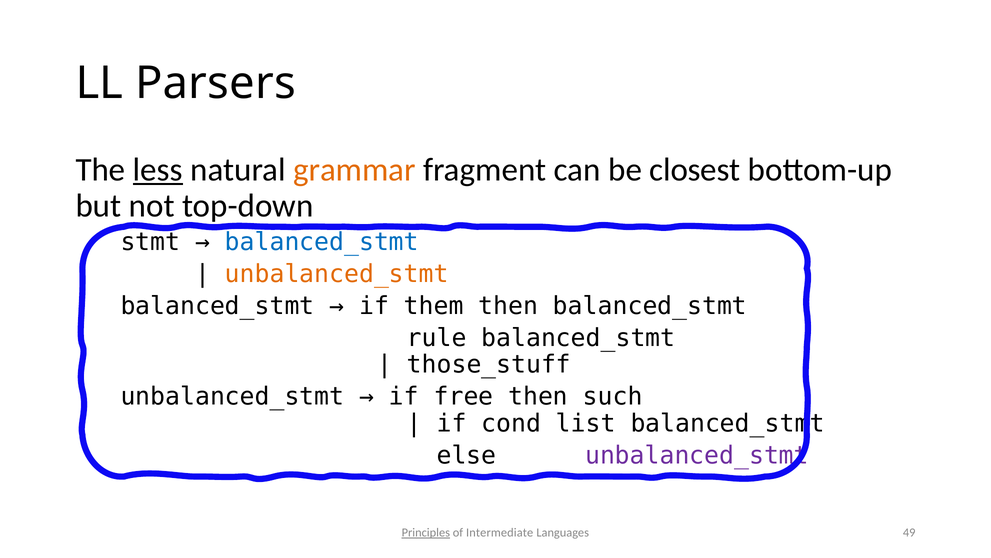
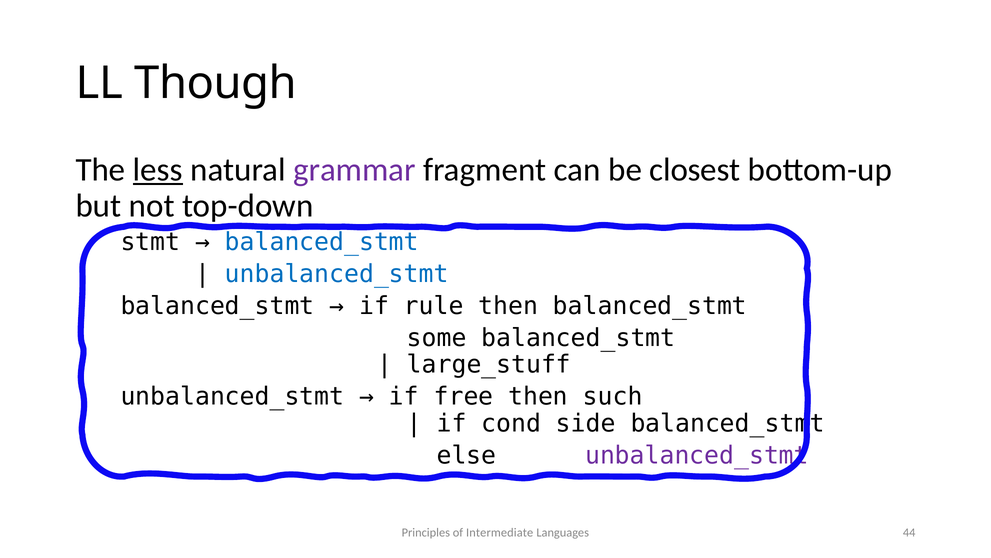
Parsers: Parsers -> Though (216, 83)
grammar colour: orange -> purple (354, 170)
unbalanced_stmt colour: orange -> blue (337, 274)
them: them -> rule (434, 306)
rule: rule -> some (437, 338)
those_stuff: those_stuff -> large_stuff (489, 364)
list: list -> side (586, 423)
Principles underline: present -> none (426, 532)
49: 49 -> 44 (909, 532)
